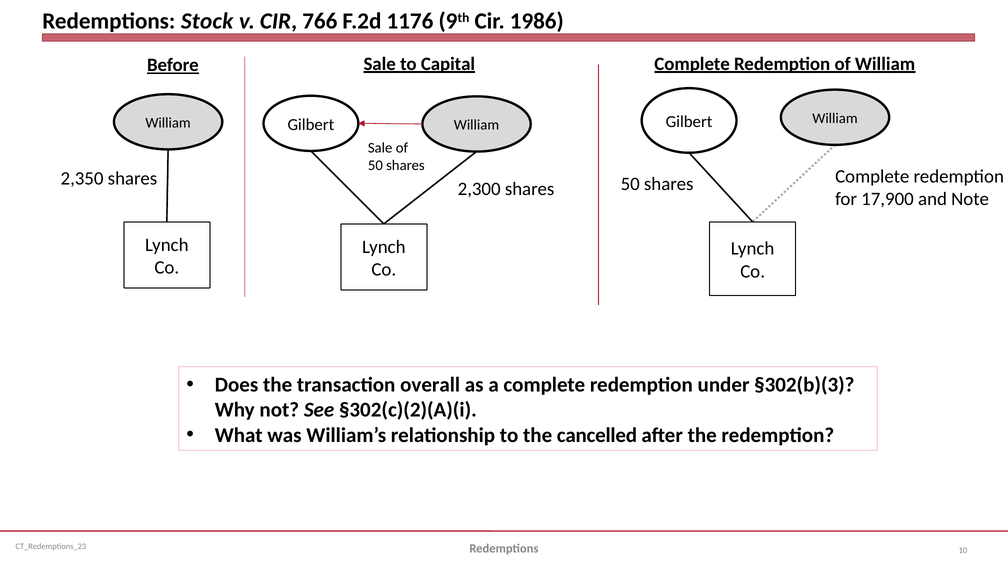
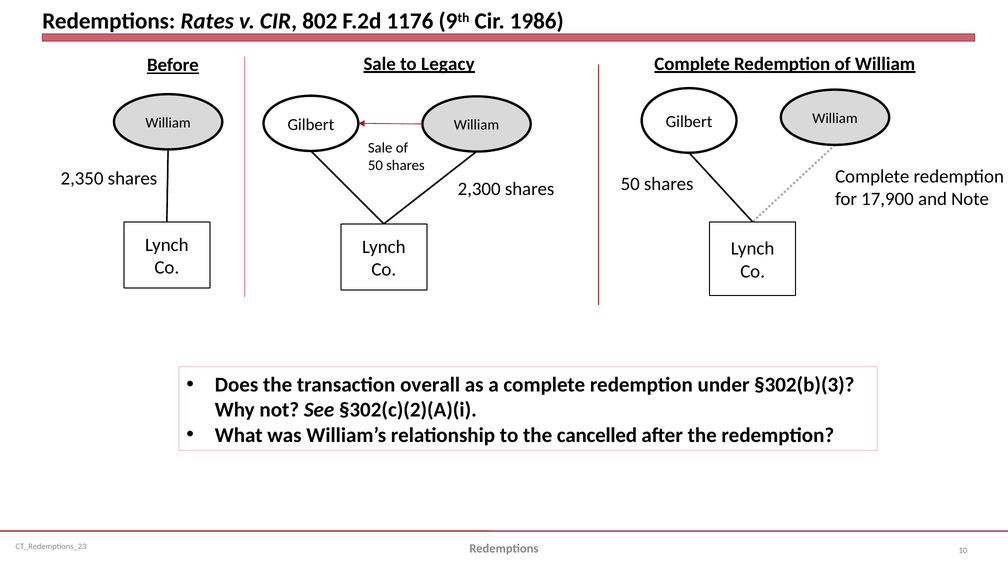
Stock: Stock -> Rates (207, 21)
766: 766 -> 802 (320, 21)
Capital: Capital -> Legacy (448, 64)
